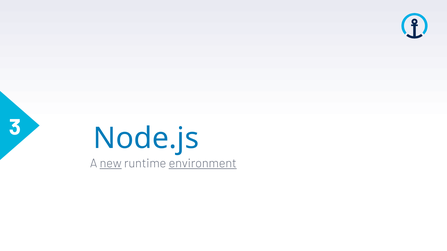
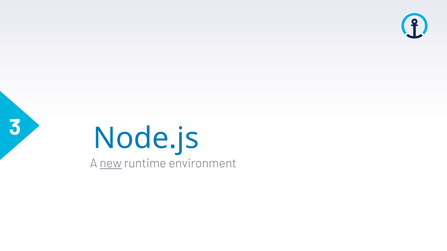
environment underline: present -> none (203, 164)
